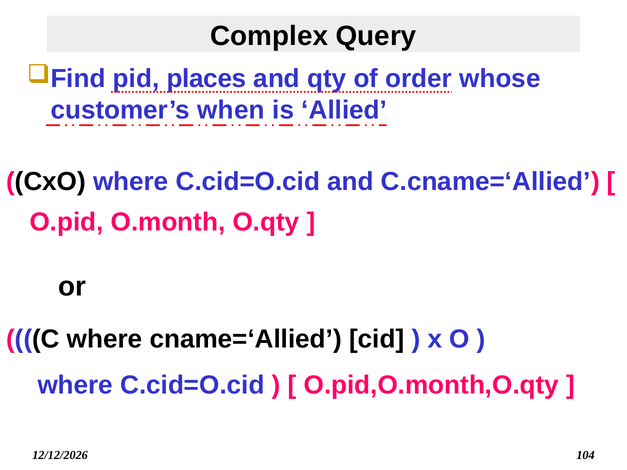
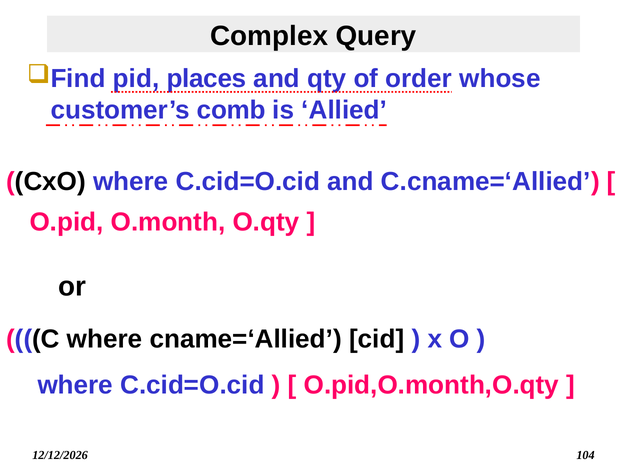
when: when -> comb (231, 110)
